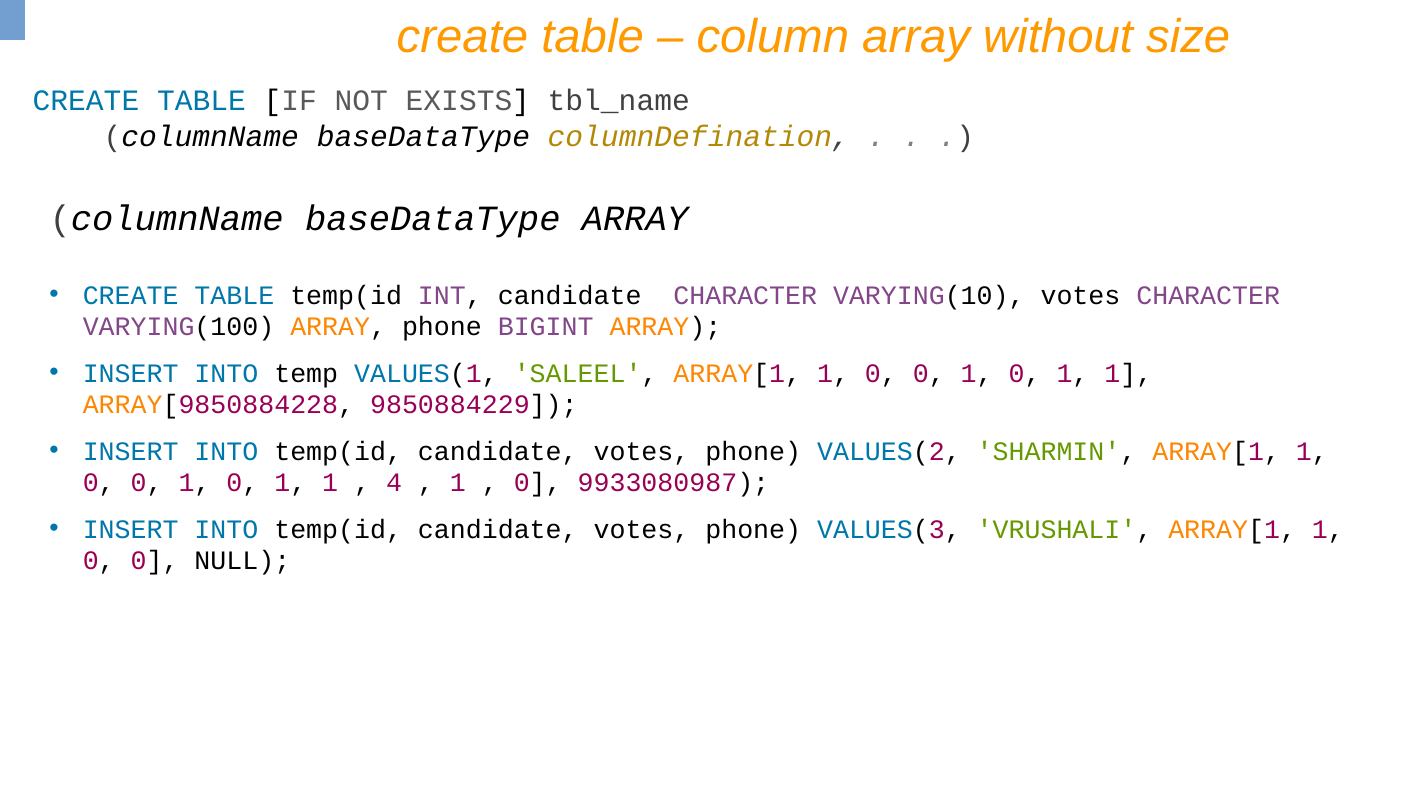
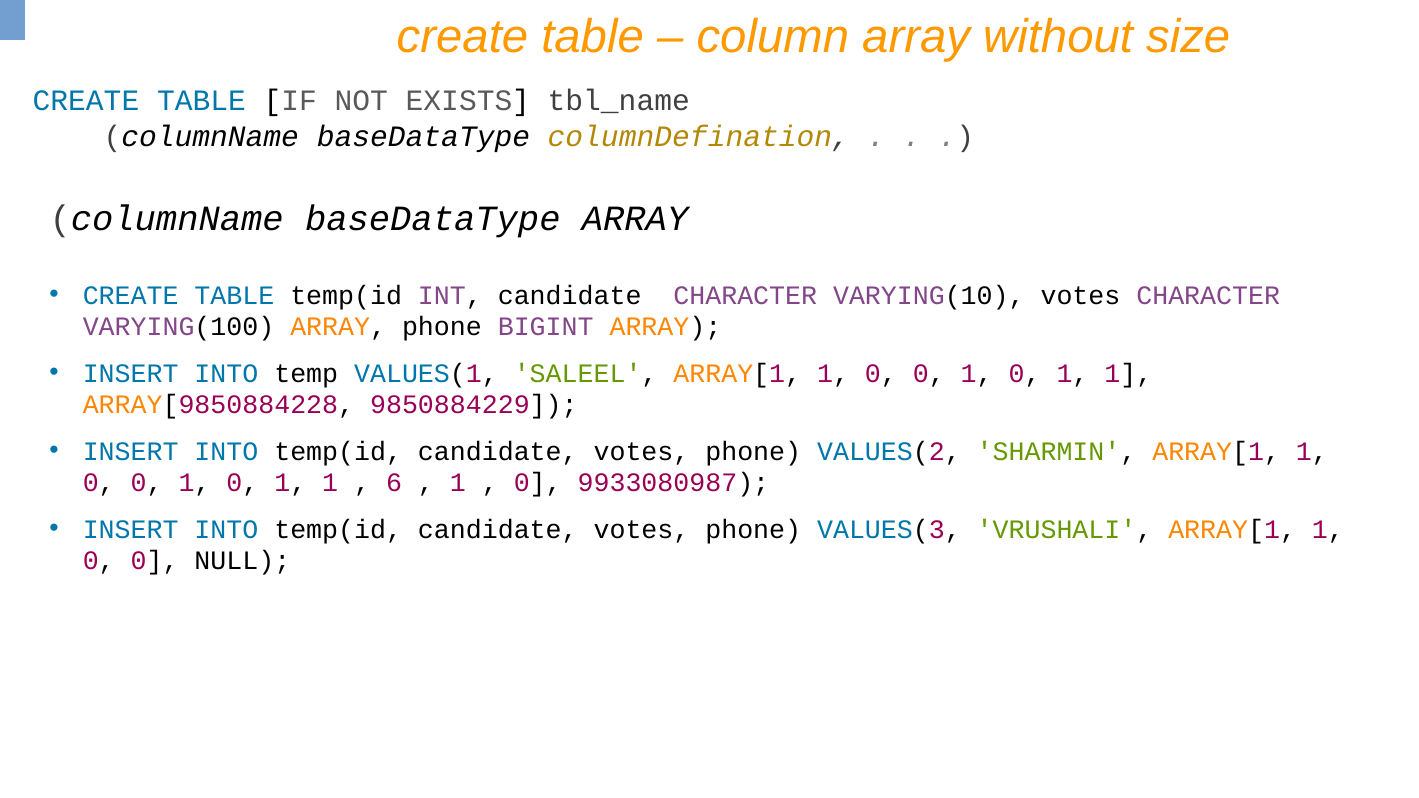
4: 4 -> 6 (394, 483)
